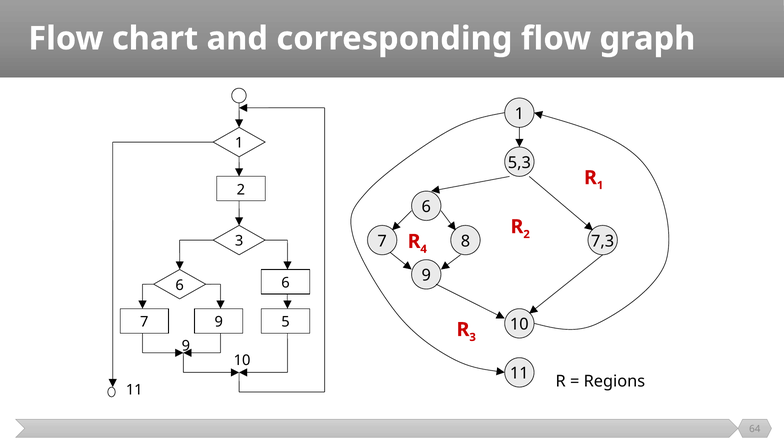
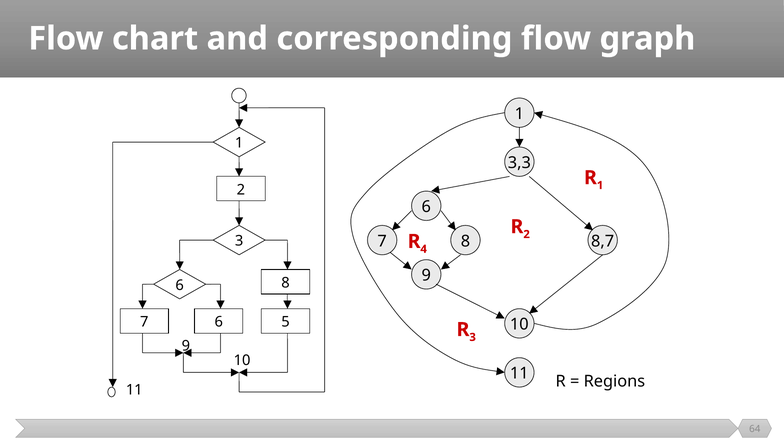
5,3: 5,3 -> 3,3 (519, 163)
7,3: 7,3 -> 8,7 (603, 241)
6 6: 6 -> 8 (286, 283)
7 9: 9 -> 6 (219, 322)
